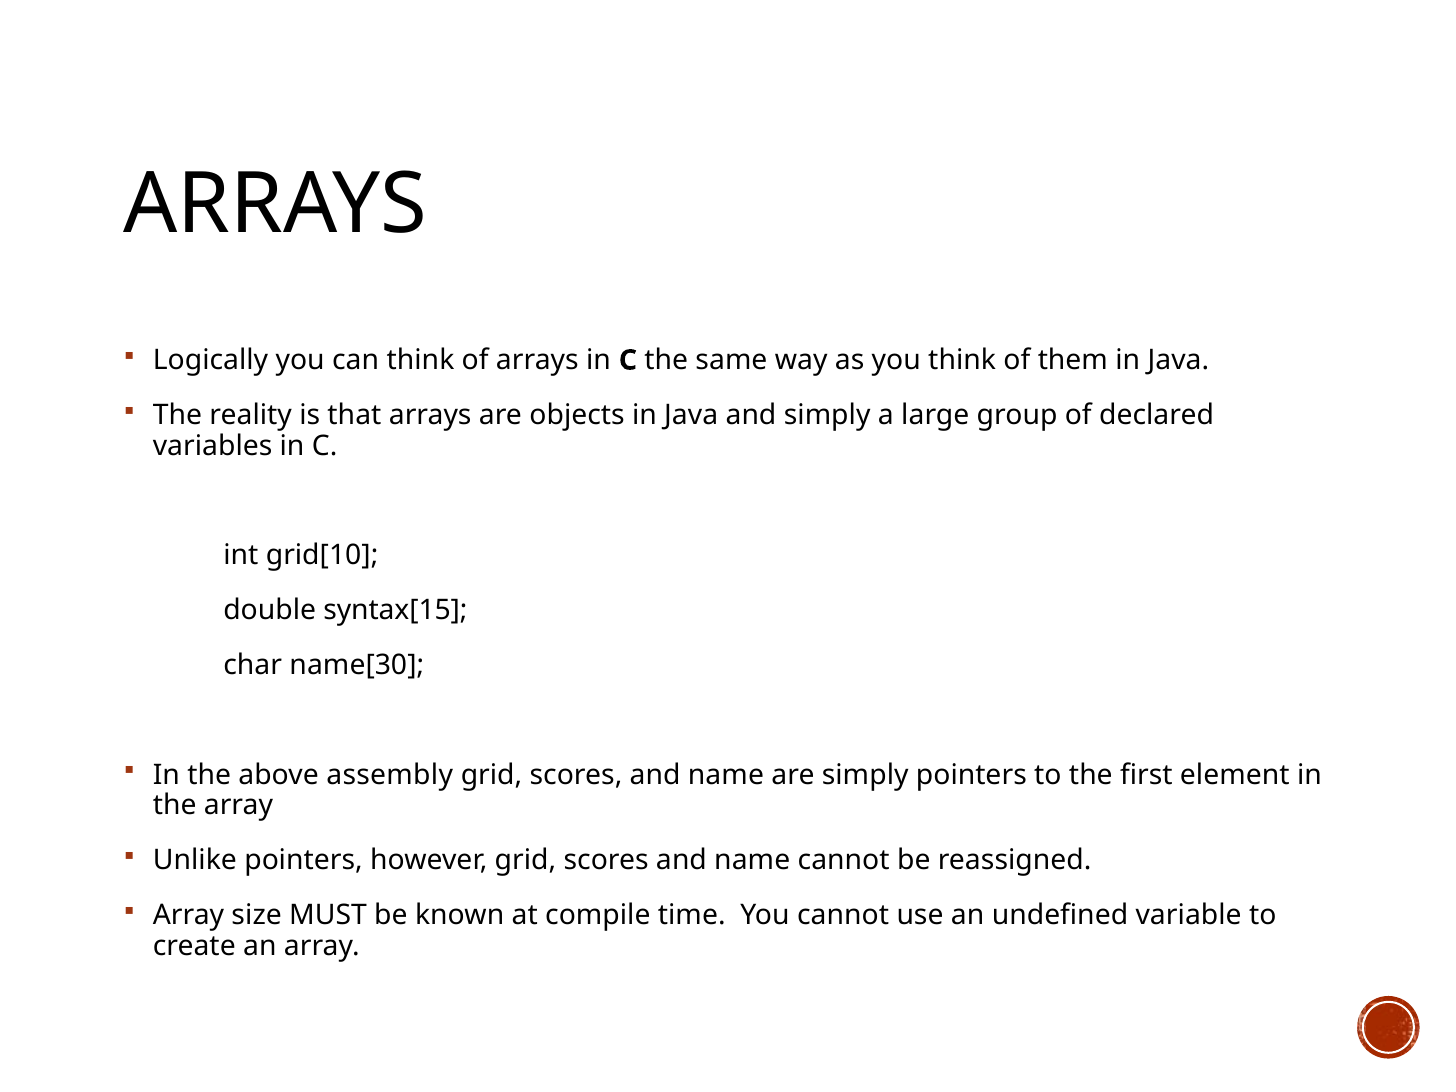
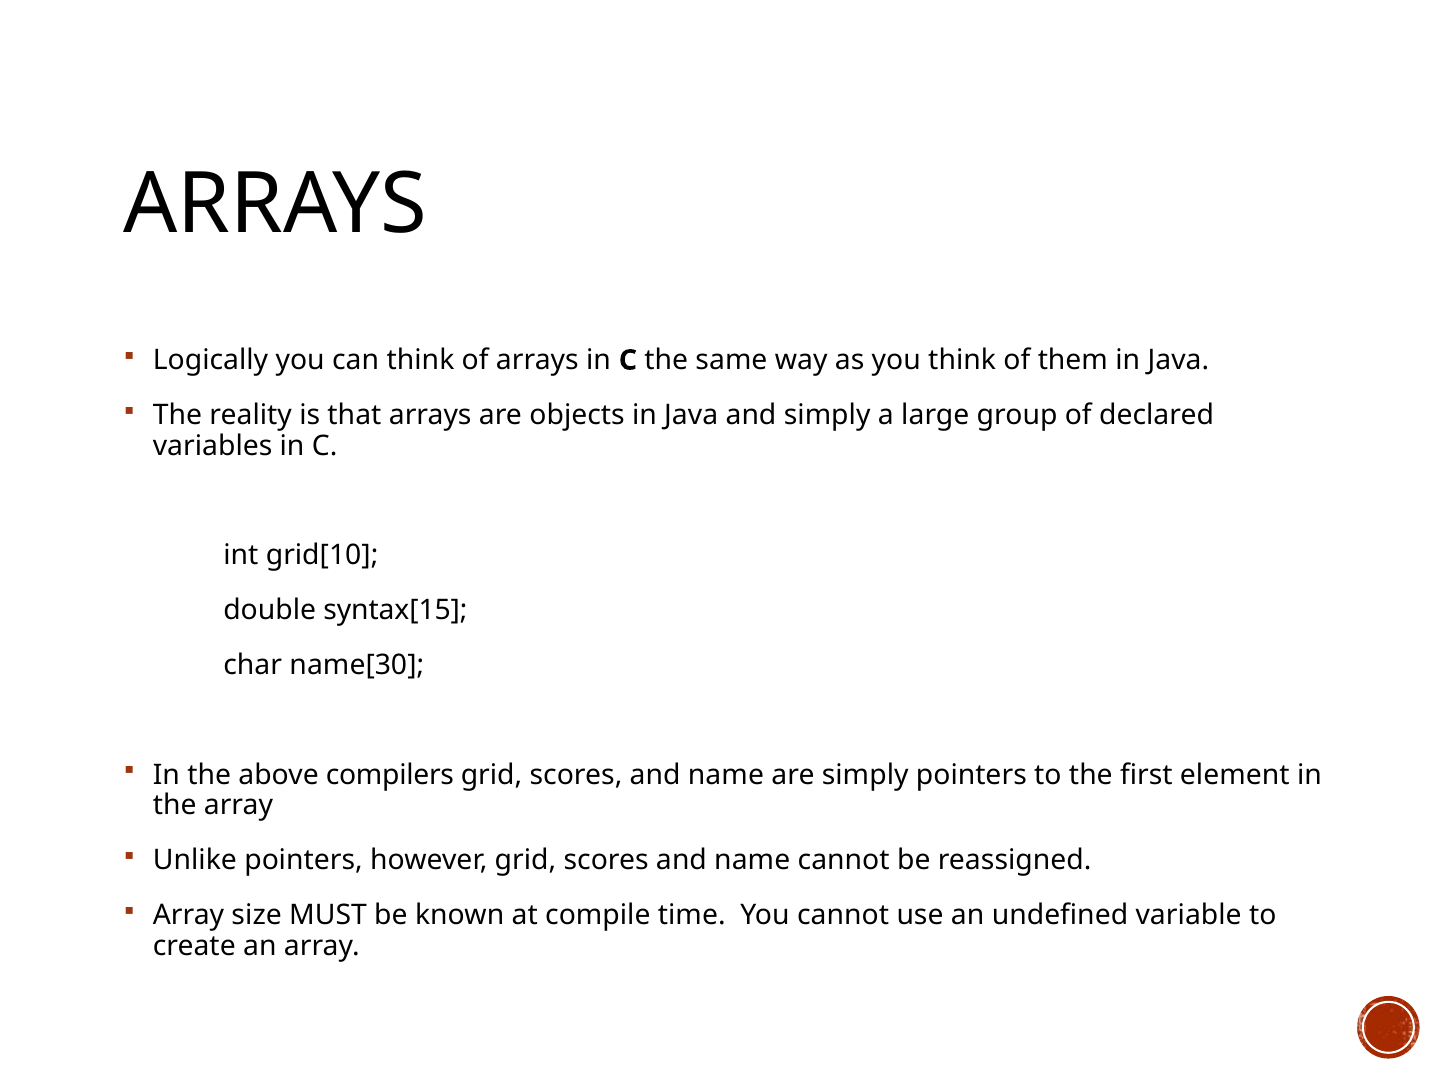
assembly: assembly -> compilers (390, 775)
